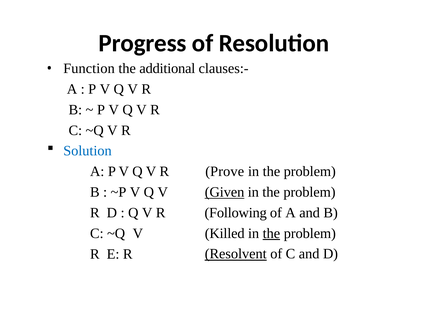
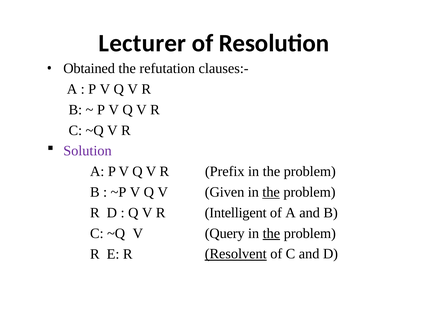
Progress: Progress -> Lecturer (142, 43)
Function: Function -> Obtained (89, 68)
additional: additional -> refutation (167, 68)
Solution colour: blue -> purple (87, 151)
Prove: Prove -> Prefix (225, 171)
Given underline: present -> none (225, 192)
the underline: none -> present (271, 192)
Following: Following -> Intelligent (236, 213)
Killed: Killed -> Query (225, 233)
